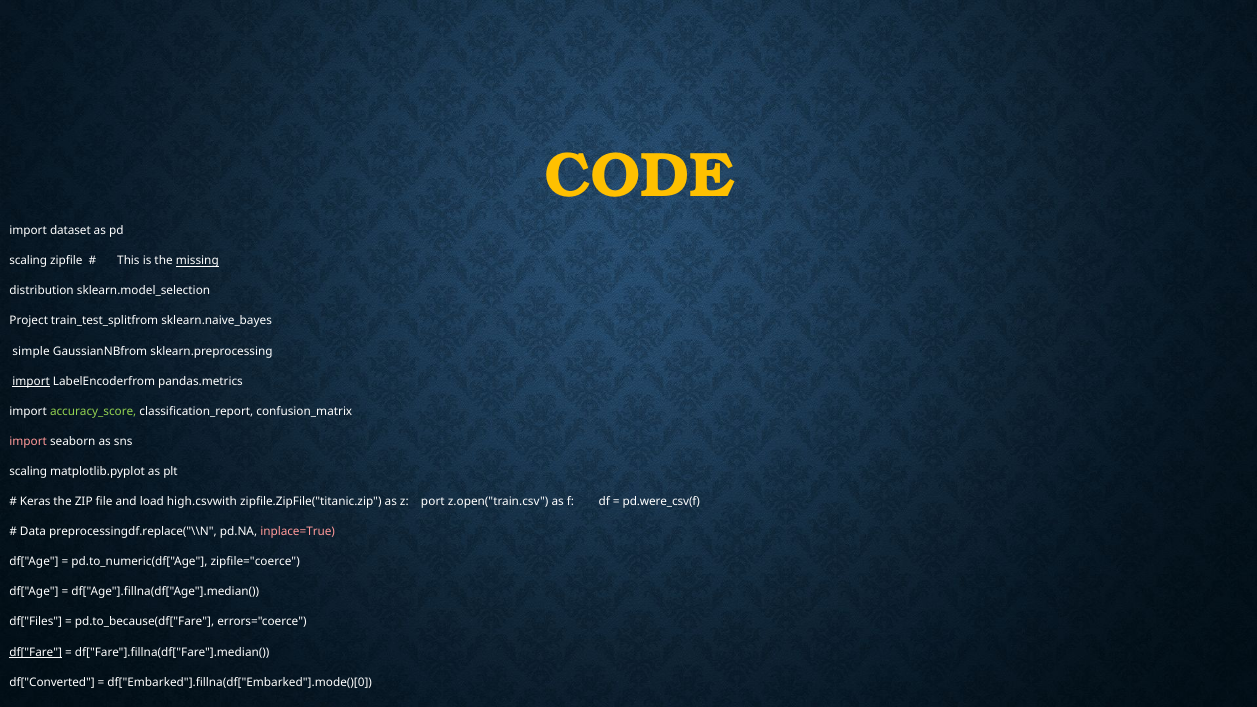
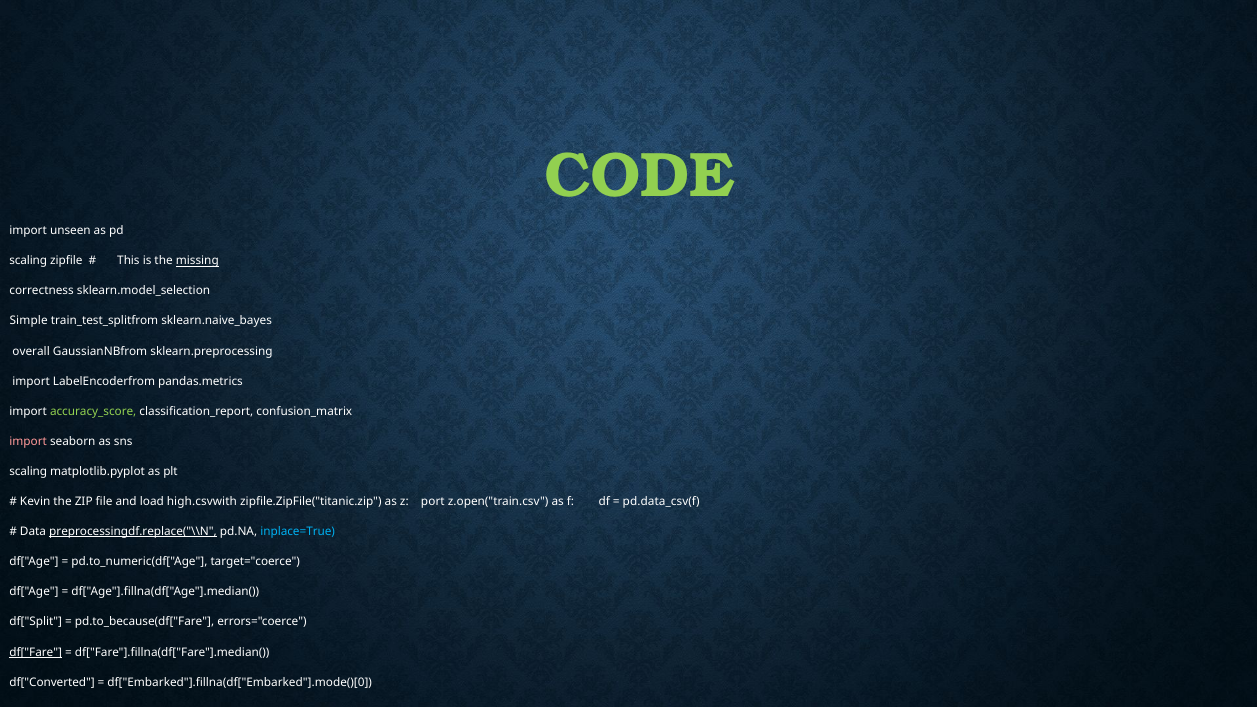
CODE colour: yellow -> light green (639, 176)
dataset: dataset -> unseen (70, 231)
distribution: distribution -> correctness (42, 291)
Project: Project -> Simple (29, 321)
simple: simple -> overall (31, 351)
import underline: present -> none (31, 381)
Keras: Keras -> Kevin (35, 502)
pd.were_csv(f: pd.were_csv(f -> pd.data_csv(f (661, 502)
preprocessingdf.replace("\\N underline: none -> present (133, 532)
inplace=True colour: pink -> light blue (298, 532)
zipfile="coerce: zipfile="coerce -> target="coerce (255, 562)
df["Files: df["Files -> df["Split (36, 622)
